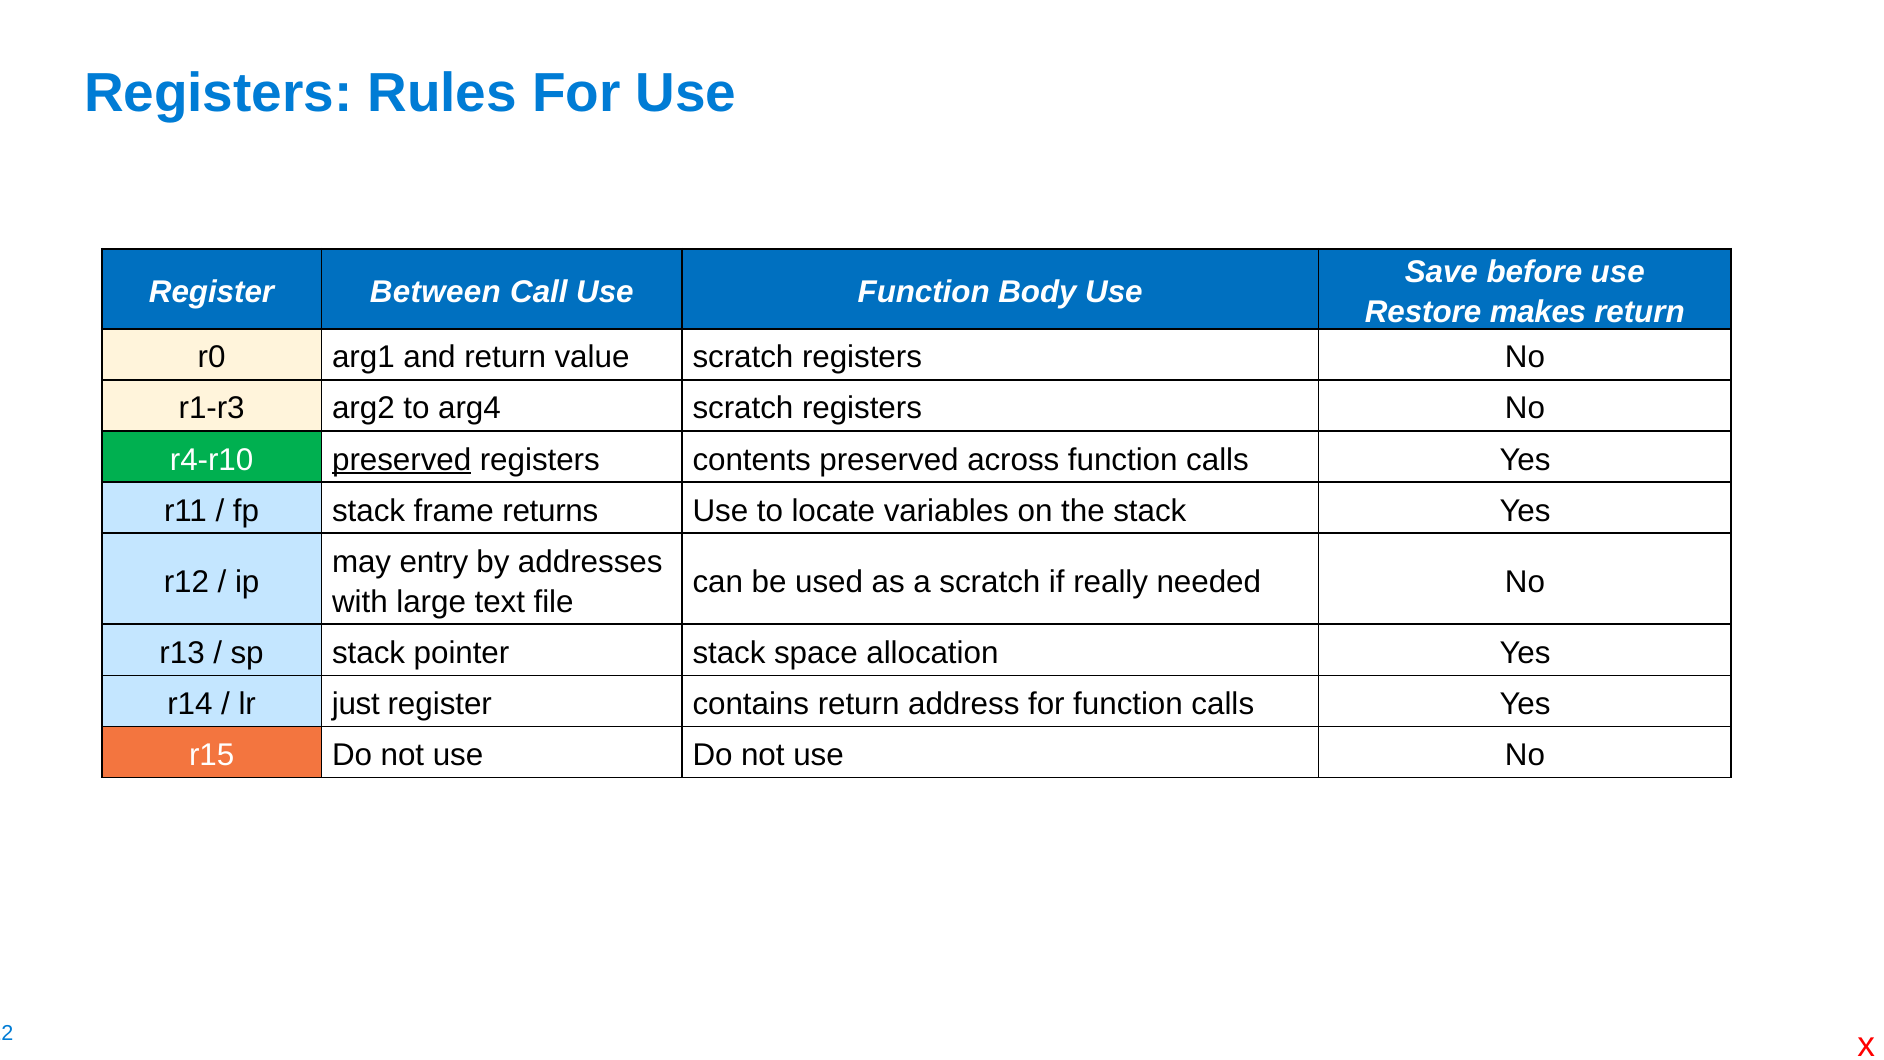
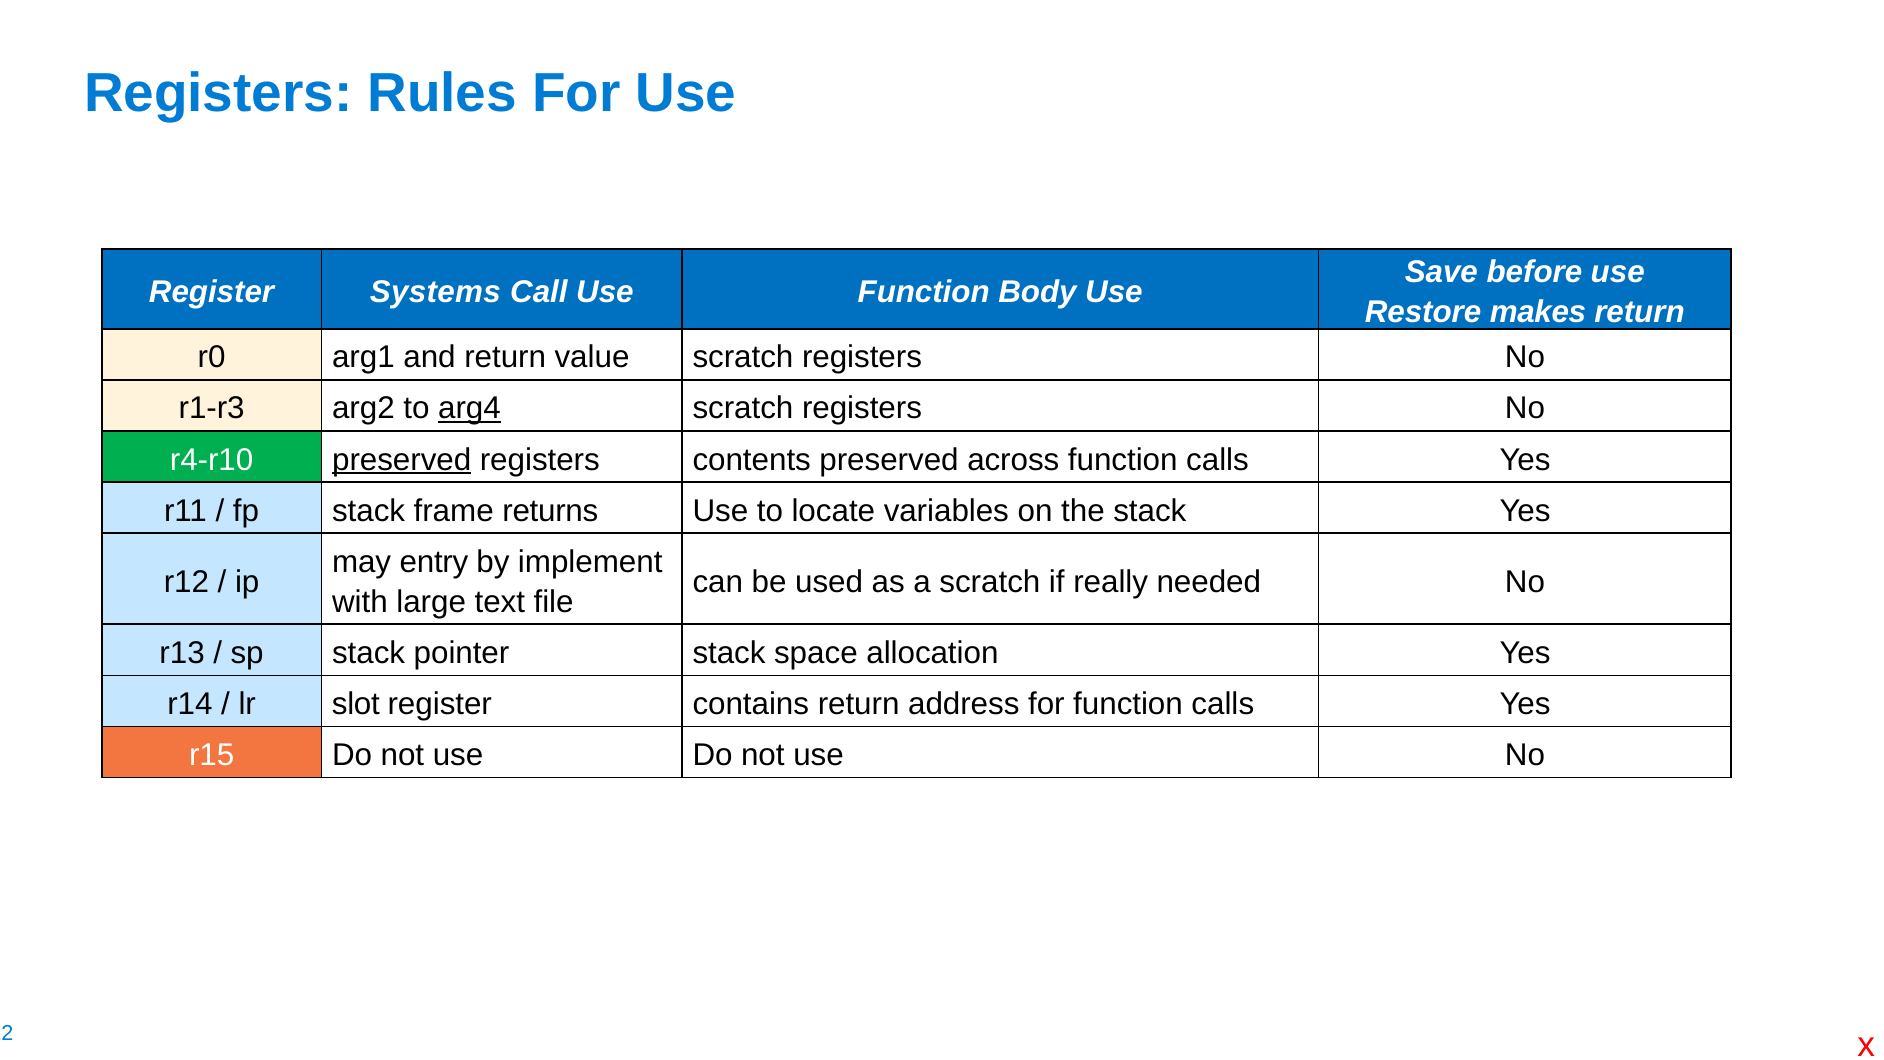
Between: Between -> Systems (435, 292)
arg4 underline: none -> present (469, 409)
addresses: addresses -> implement (590, 562)
just: just -> slot (356, 704)
